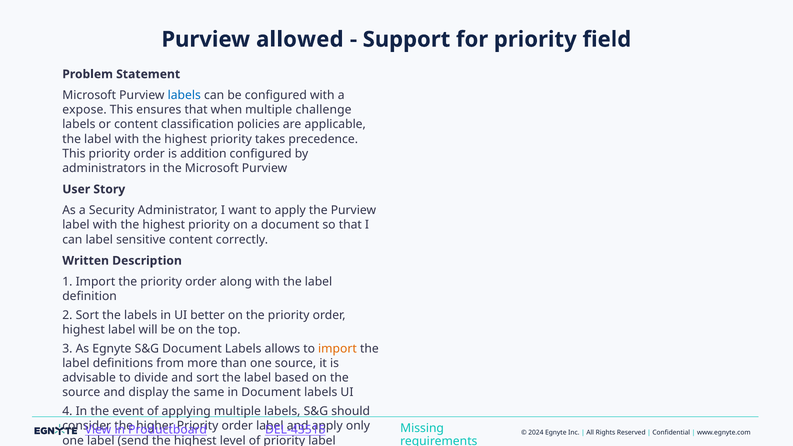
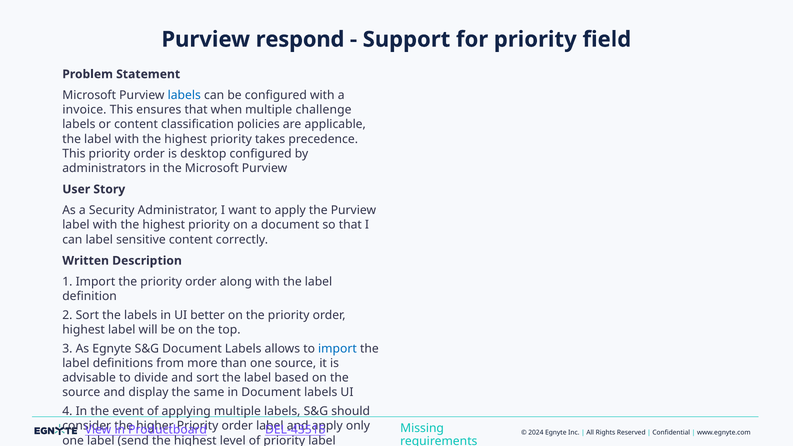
allowed: allowed -> respond (300, 39)
expose: expose -> invoice (84, 110)
addition: addition -> desktop (203, 154)
import colour: orange -> blue (337, 349)
